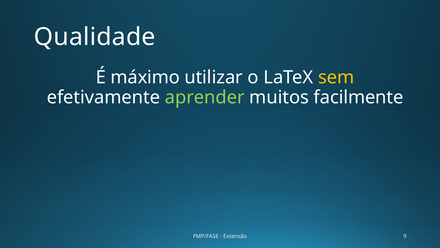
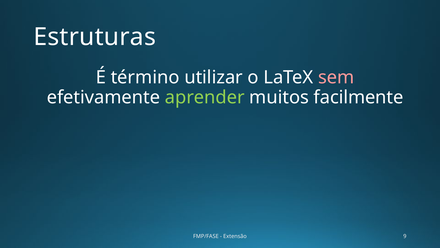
Qualidade: Qualidade -> Estruturas (95, 37)
máximo: máximo -> término (145, 77)
sem colour: yellow -> pink (336, 77)
